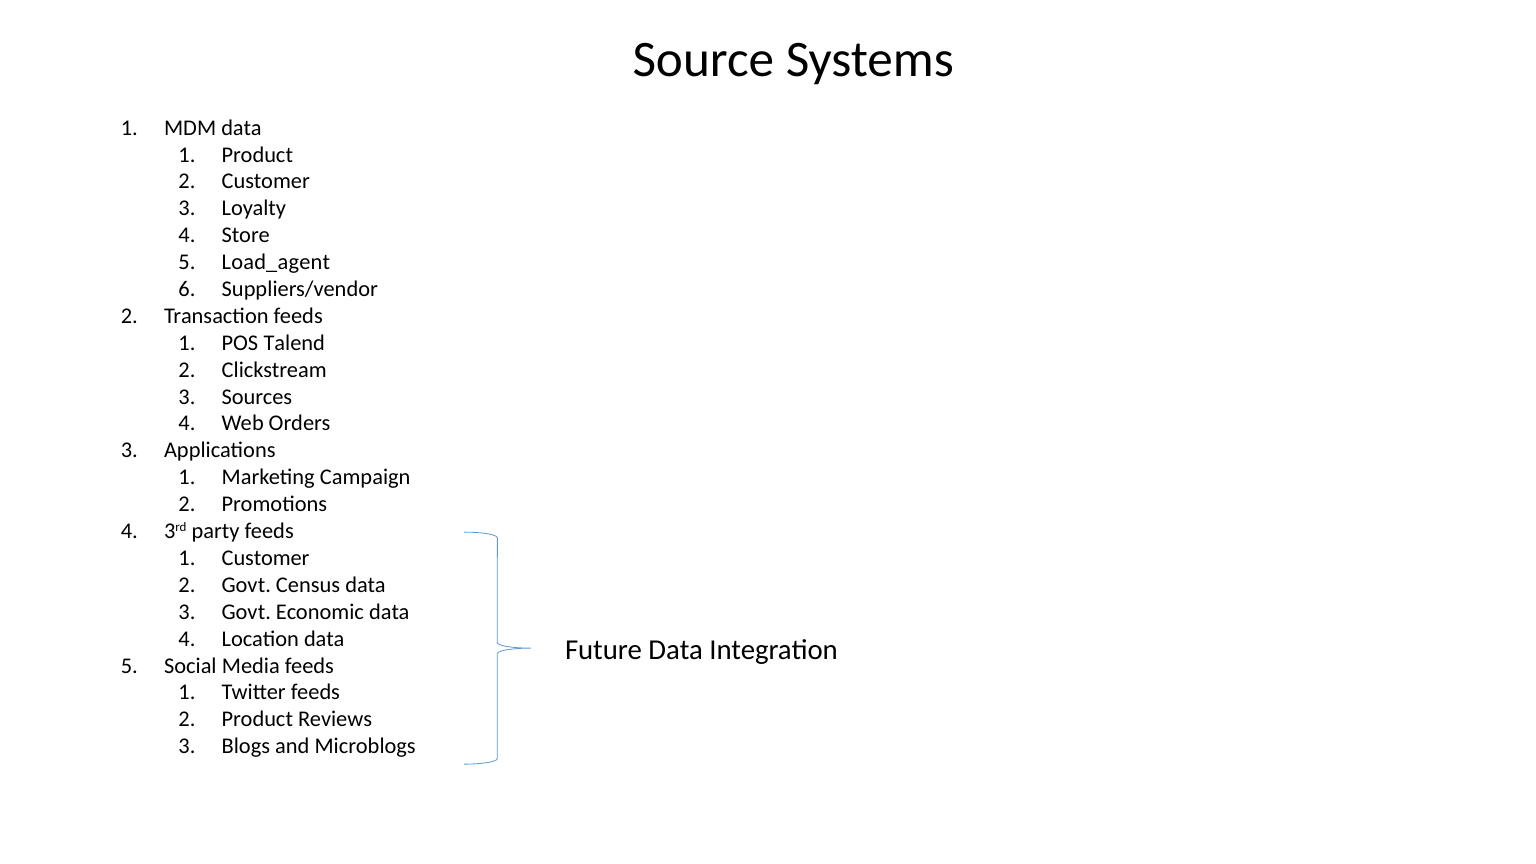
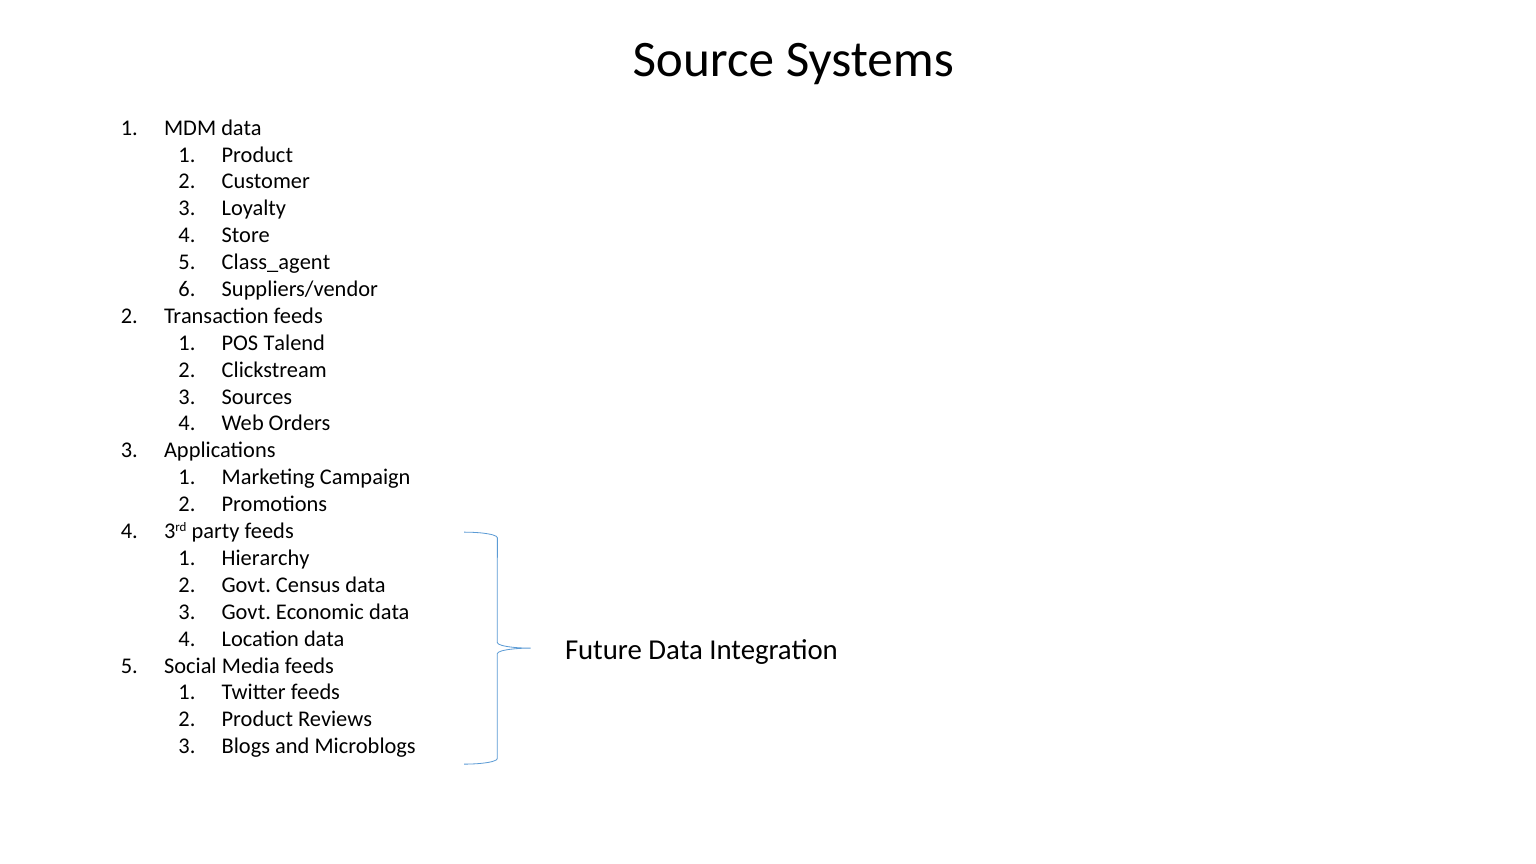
Load_agent: Load_agent -> Class_agent (276, 262)
Customer: Customer -> Hierarchy (266, 558)
